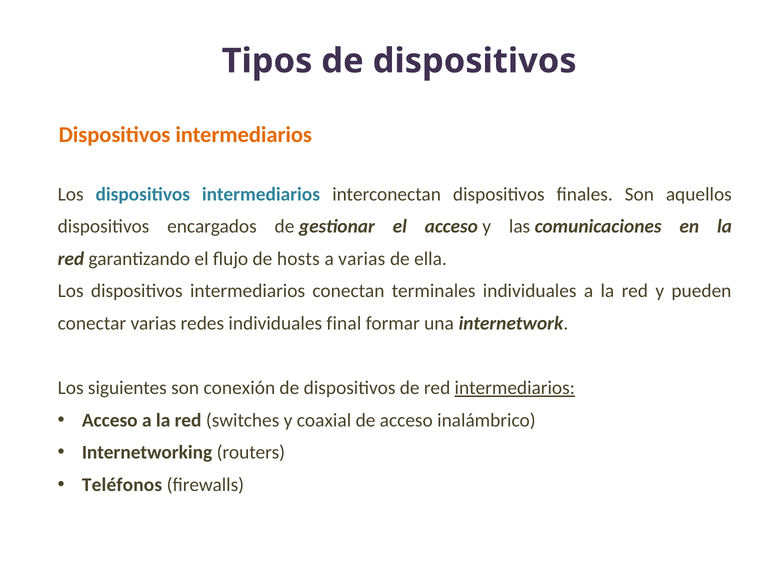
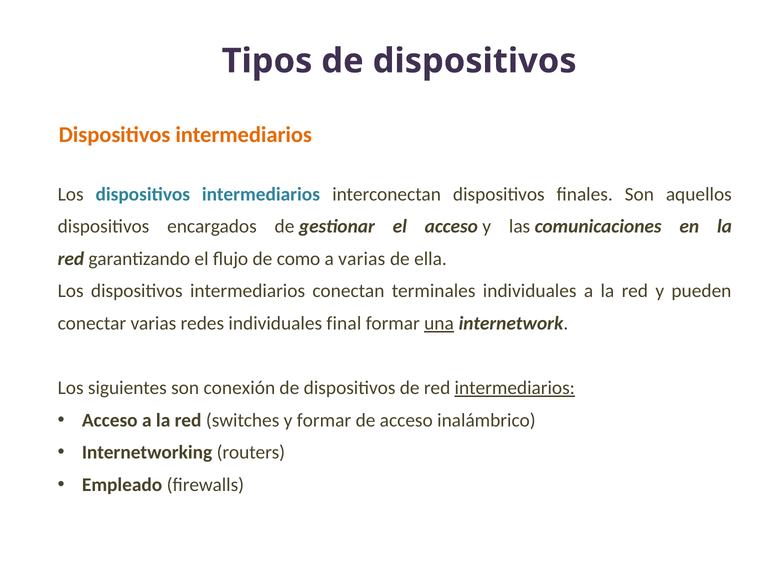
hosts: hosts -> como (299, 259)
una underline: none -> present (439, 324)
y coaxial: coaxial -> formar (324, 420)
Teléfonos: Teléfonos -> Empleado (122, 485)
